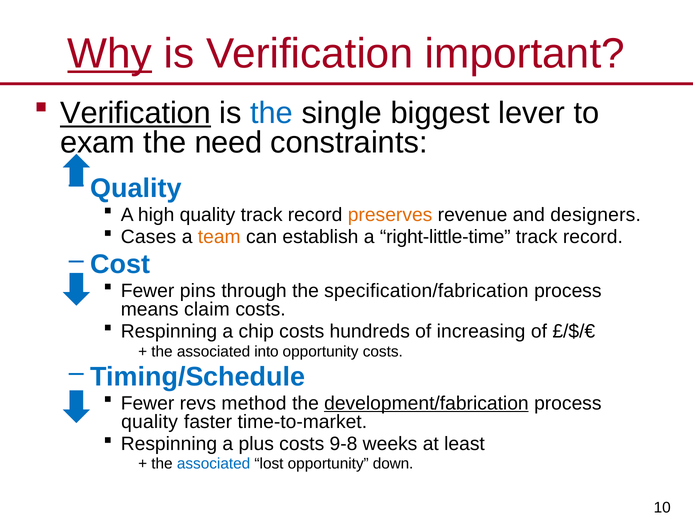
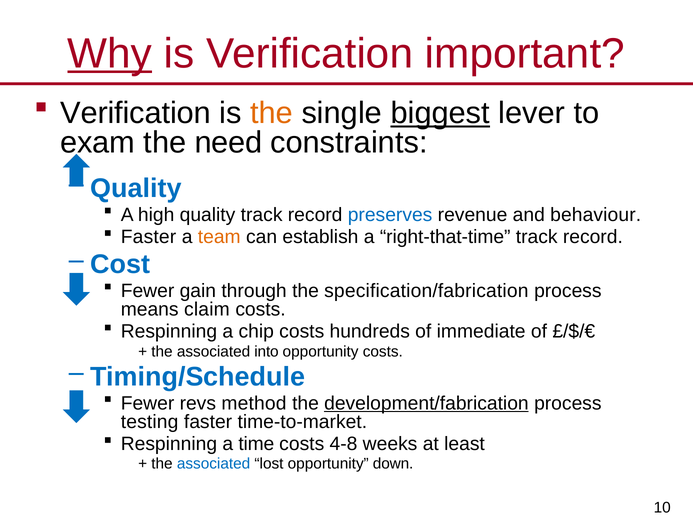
Verification underline: present -> none (136, 113)
the colour: blue -> orange (272, 113)
biggest underline: none -> present (440, 113)
preserves colour: orange -> blue (390, 215)
designers: designers -> behaviour (596, 215)
Cases: Cases -> Faster (149, 237)
right-little-time: right-little-time -> right-that-time (445, 237)
pins: pins -> gain (198, 291)
increasing: increasing -> immediate (481, 331)
quality: quality -> testing (150, 421)
plus: plus -> time (256, 444)
9-8: 9-8 -> 4-8 (344, 444)
